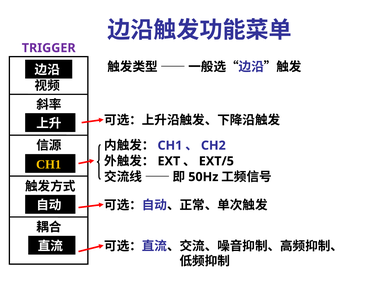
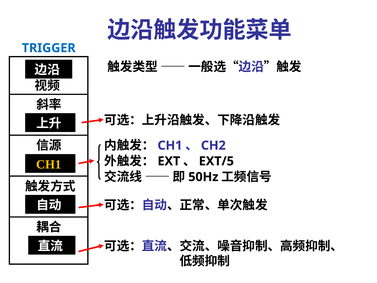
TRIGGER colour: purple -> blue (49, 48)
